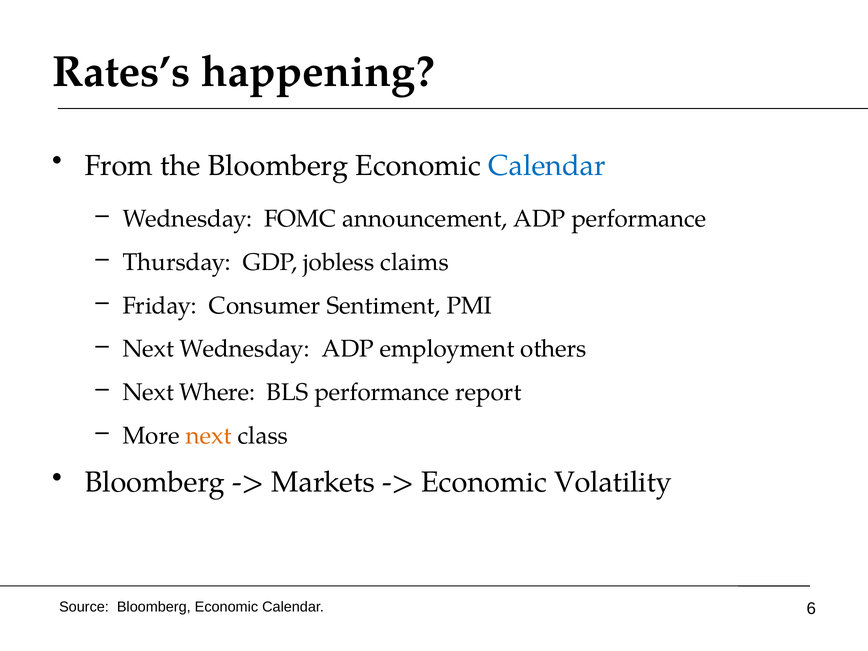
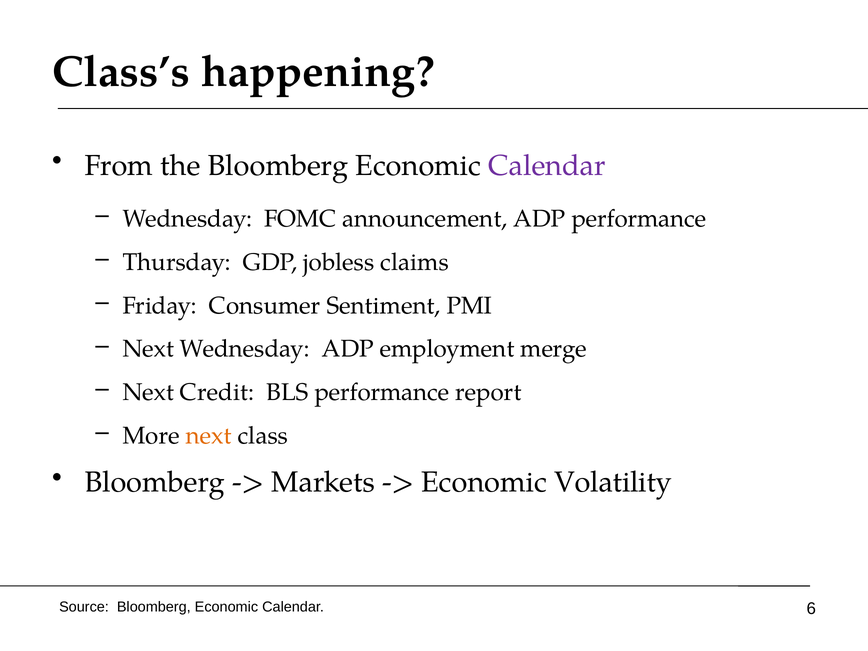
Rates’s: Rates’s -> Class’s (121, 72)
Calendar colour: blue -> purple (547, 166)
others: others -> merge (554, 349)
Where: Where -> Credit (217, 392)
